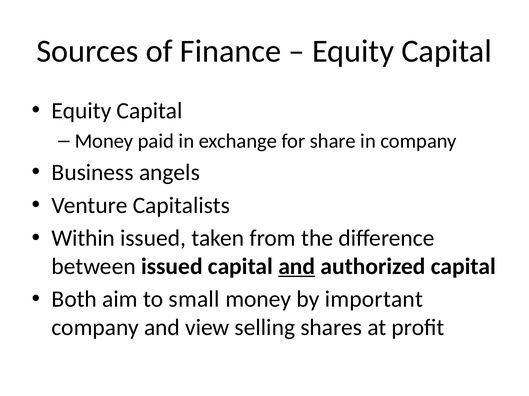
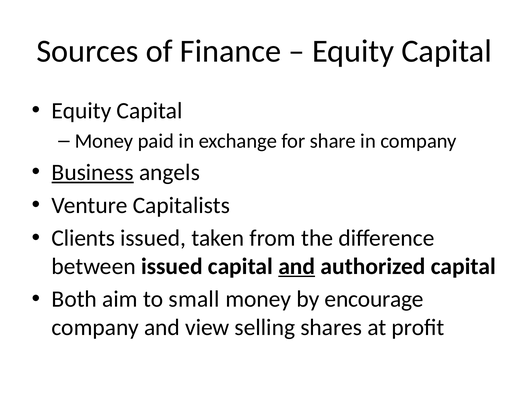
Business underline: none -> present (93, 173)
Within: Within -> Clients (83, 239)
important: important -> encourage (374, 300)
